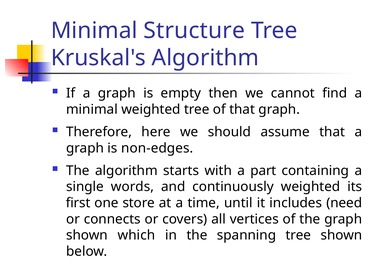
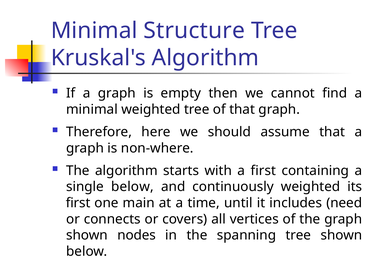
non-edges: non-edges -> non-where (157, 148)
a part: part -> first (263, 171)
single words: words -> below (132, 187)
store: store -> main (139, 203)
which: which -> nodes (137, 236)
